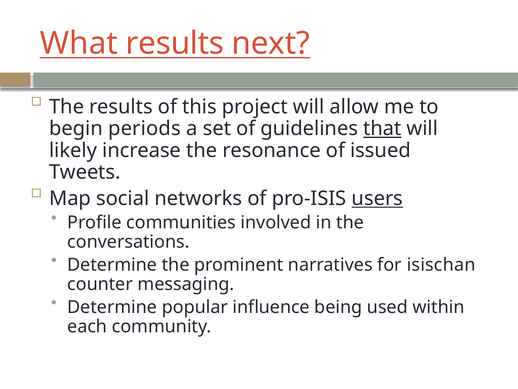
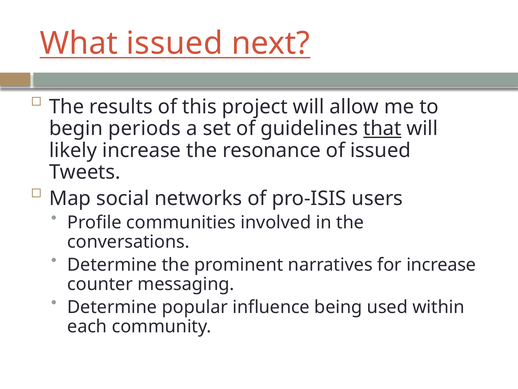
What results: results -> issued (175, 43)
users underline: present -> none (377, 198)
for isischan: isischan -> increase (441, 265)
